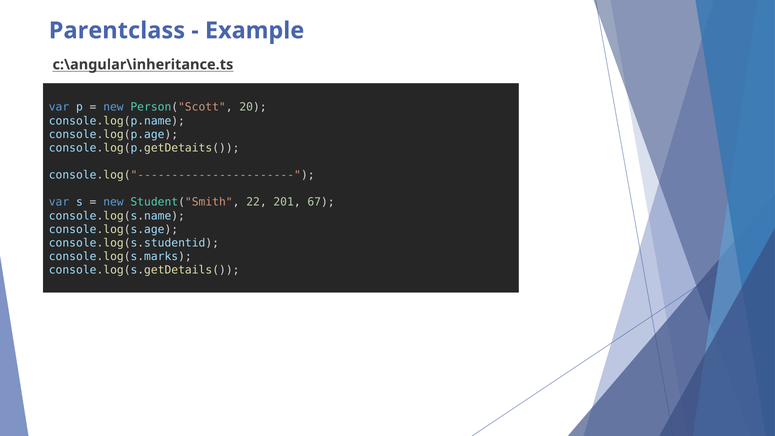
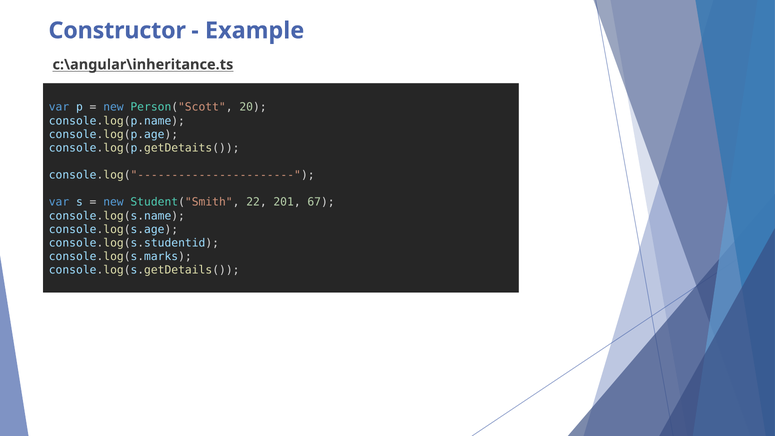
Parentclass: Parentclass -> Constructor (117, 31)
